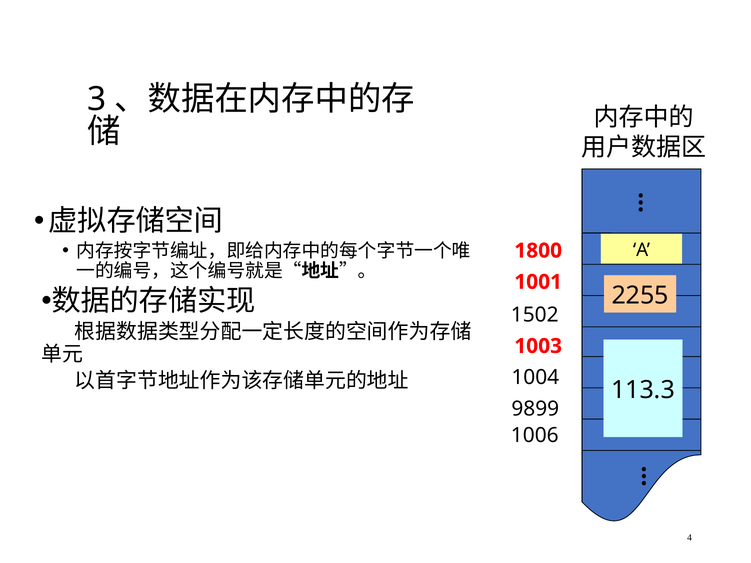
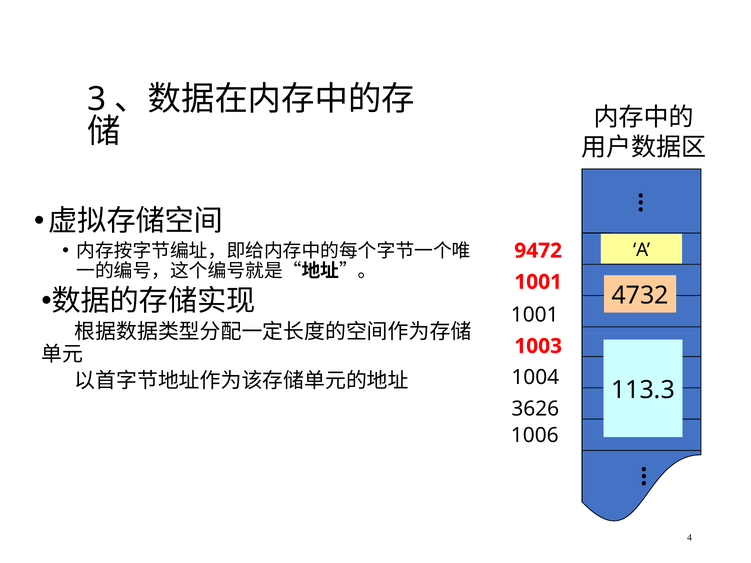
1800: 1800 -> 9472 (538, 251)
2255: 2255 -> 4732 (640, 296)
1502: 1502 -> 1001 (535, 315)
9899: 9899 -> 3626 (535, 409)
